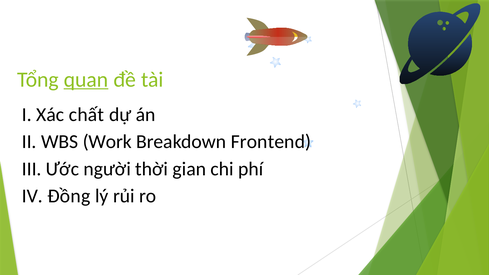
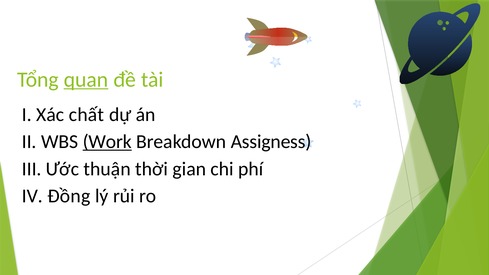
Work underline: none -> present (107, 142)
Frontend: Frontend -> Assigness (271, 142)
người: người -> thuận (107, 169)
